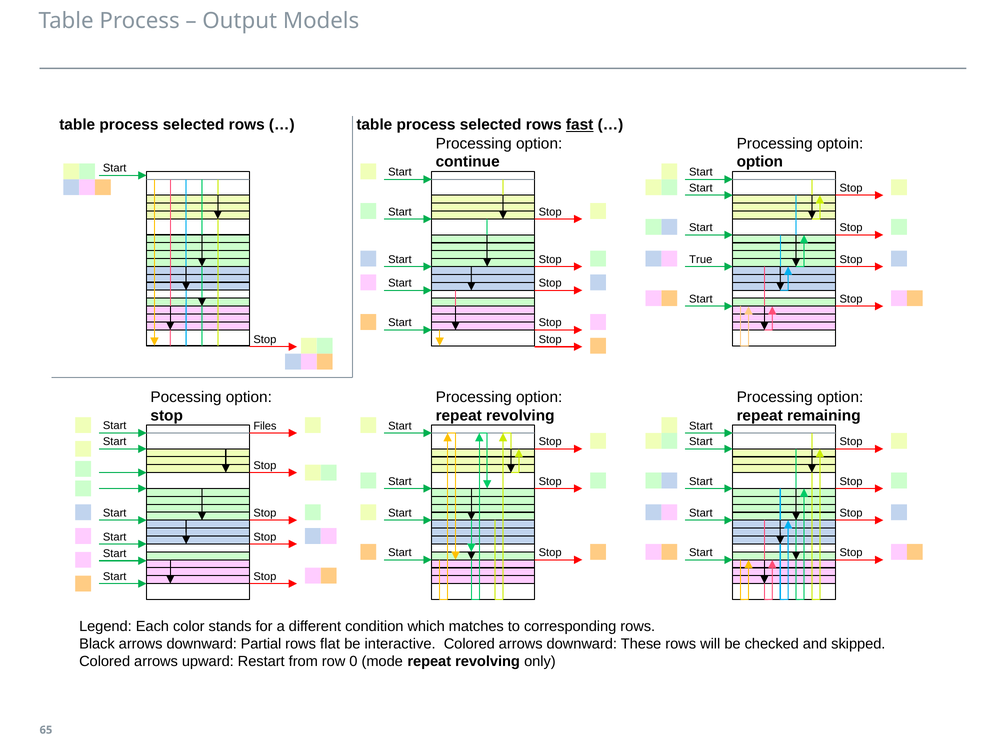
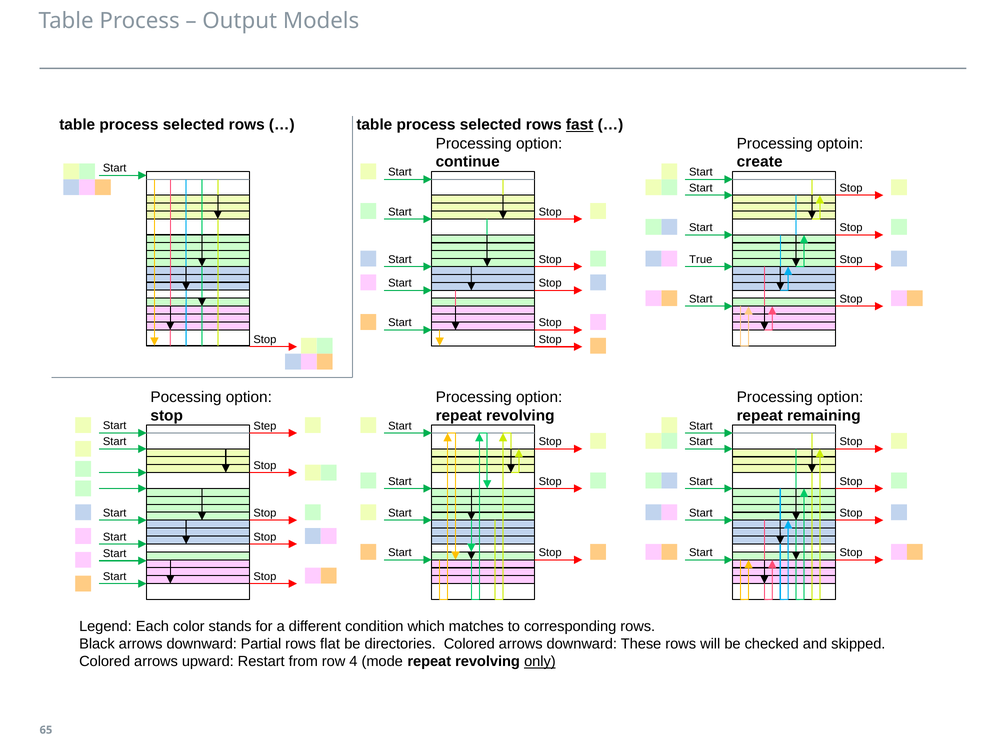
option: option -> create (760, 162)
Files: Files -> Step (265, 426)
interactive: interactive -> directories (400, 644)
0: 0 -> 4 (353, 661)
only underline: none -> present (540, 661)
